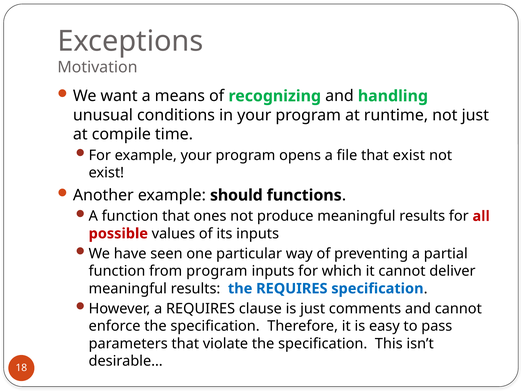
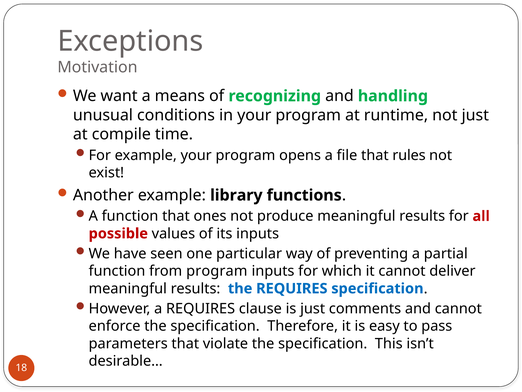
that exist: exist -> rules (409, 155)
should: should -> library (236, 195)
